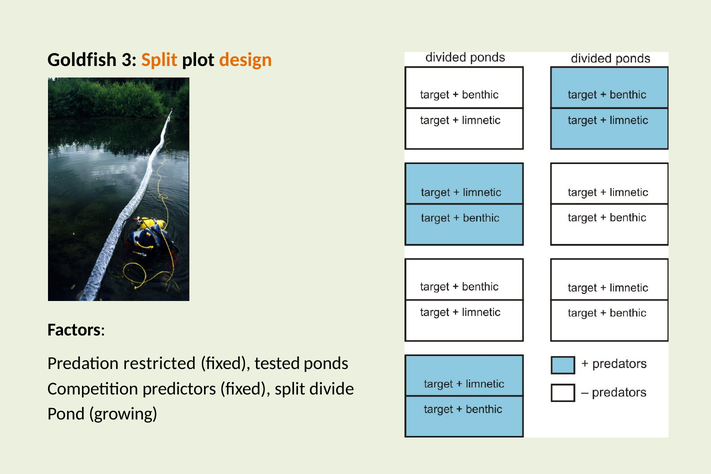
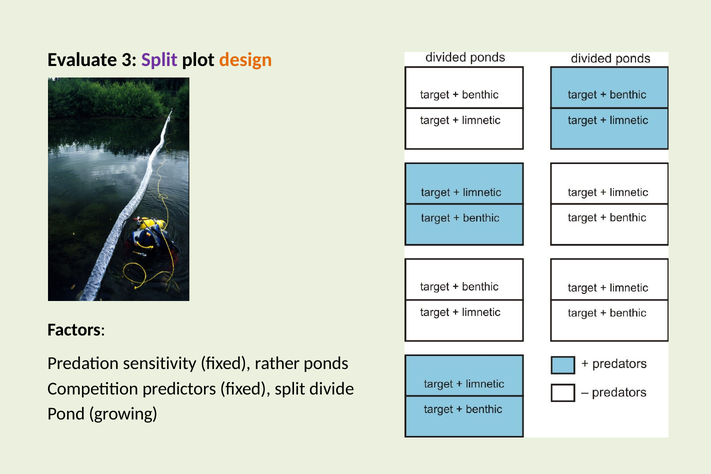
Goldfish: Goldfish -> Evaluate (82, 60)
Split colour: orange -> purple (159, 60)
restricted: restricted -> sensitivity (160, 363)
tested: tested -> rather (277, 363)
